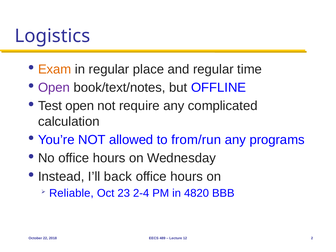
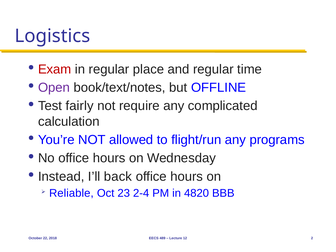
Exam colour: orange -> red (55, 69)
Test open: open -> fairly (80, 106)
from/run: from/run -> flight/run (196, 140)
